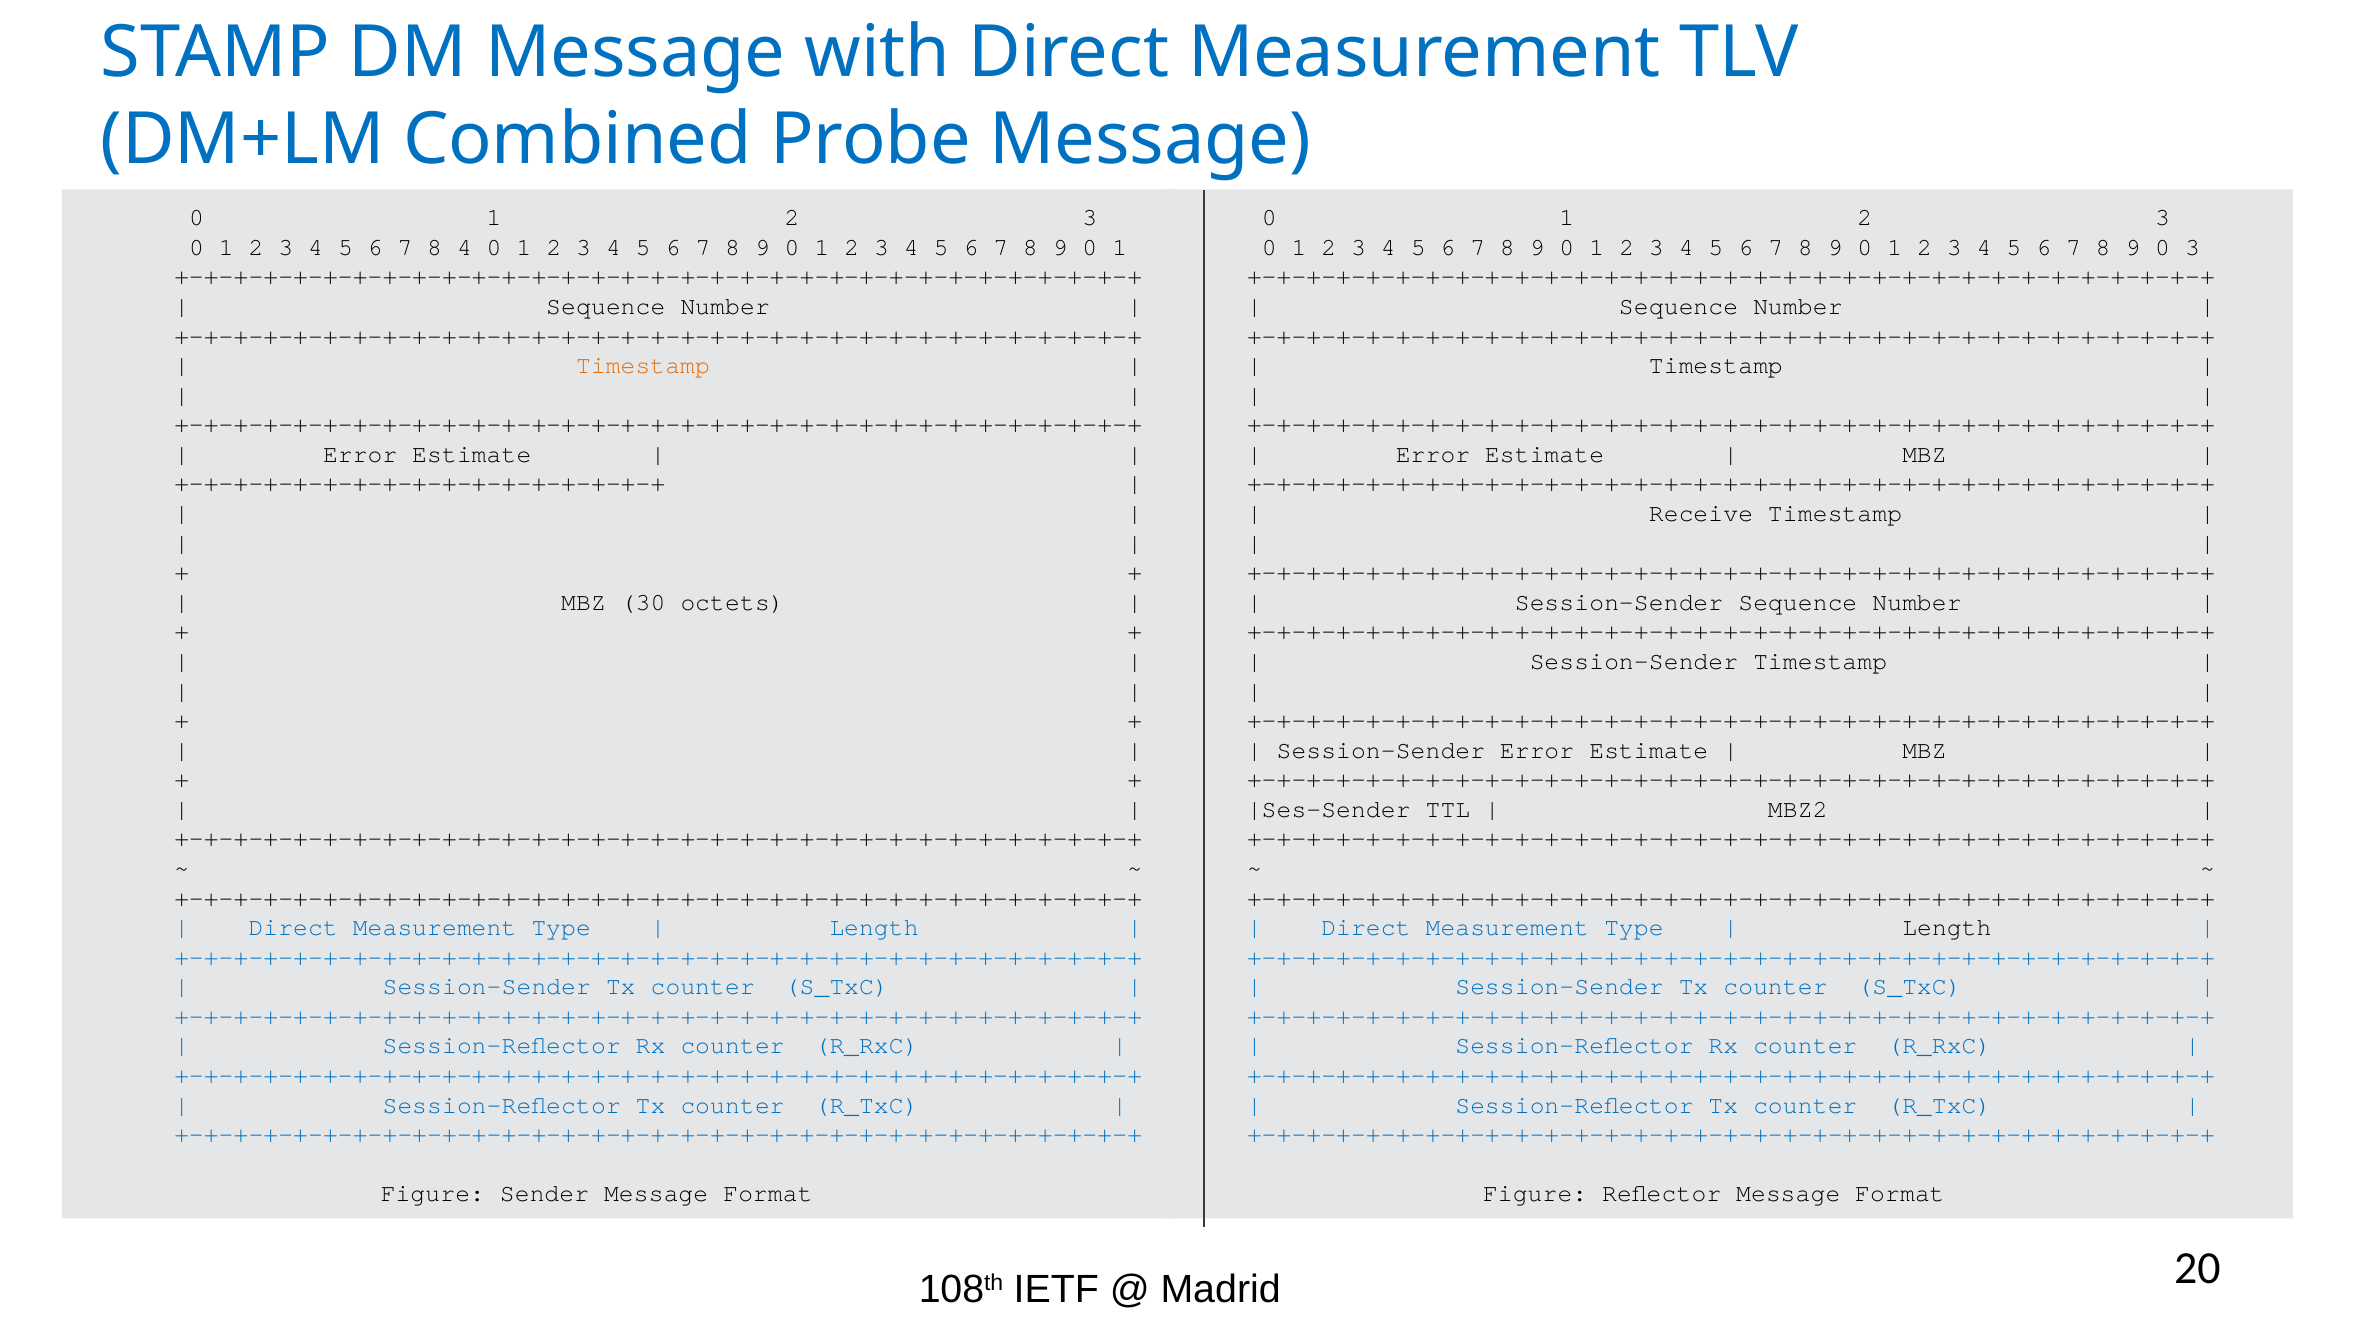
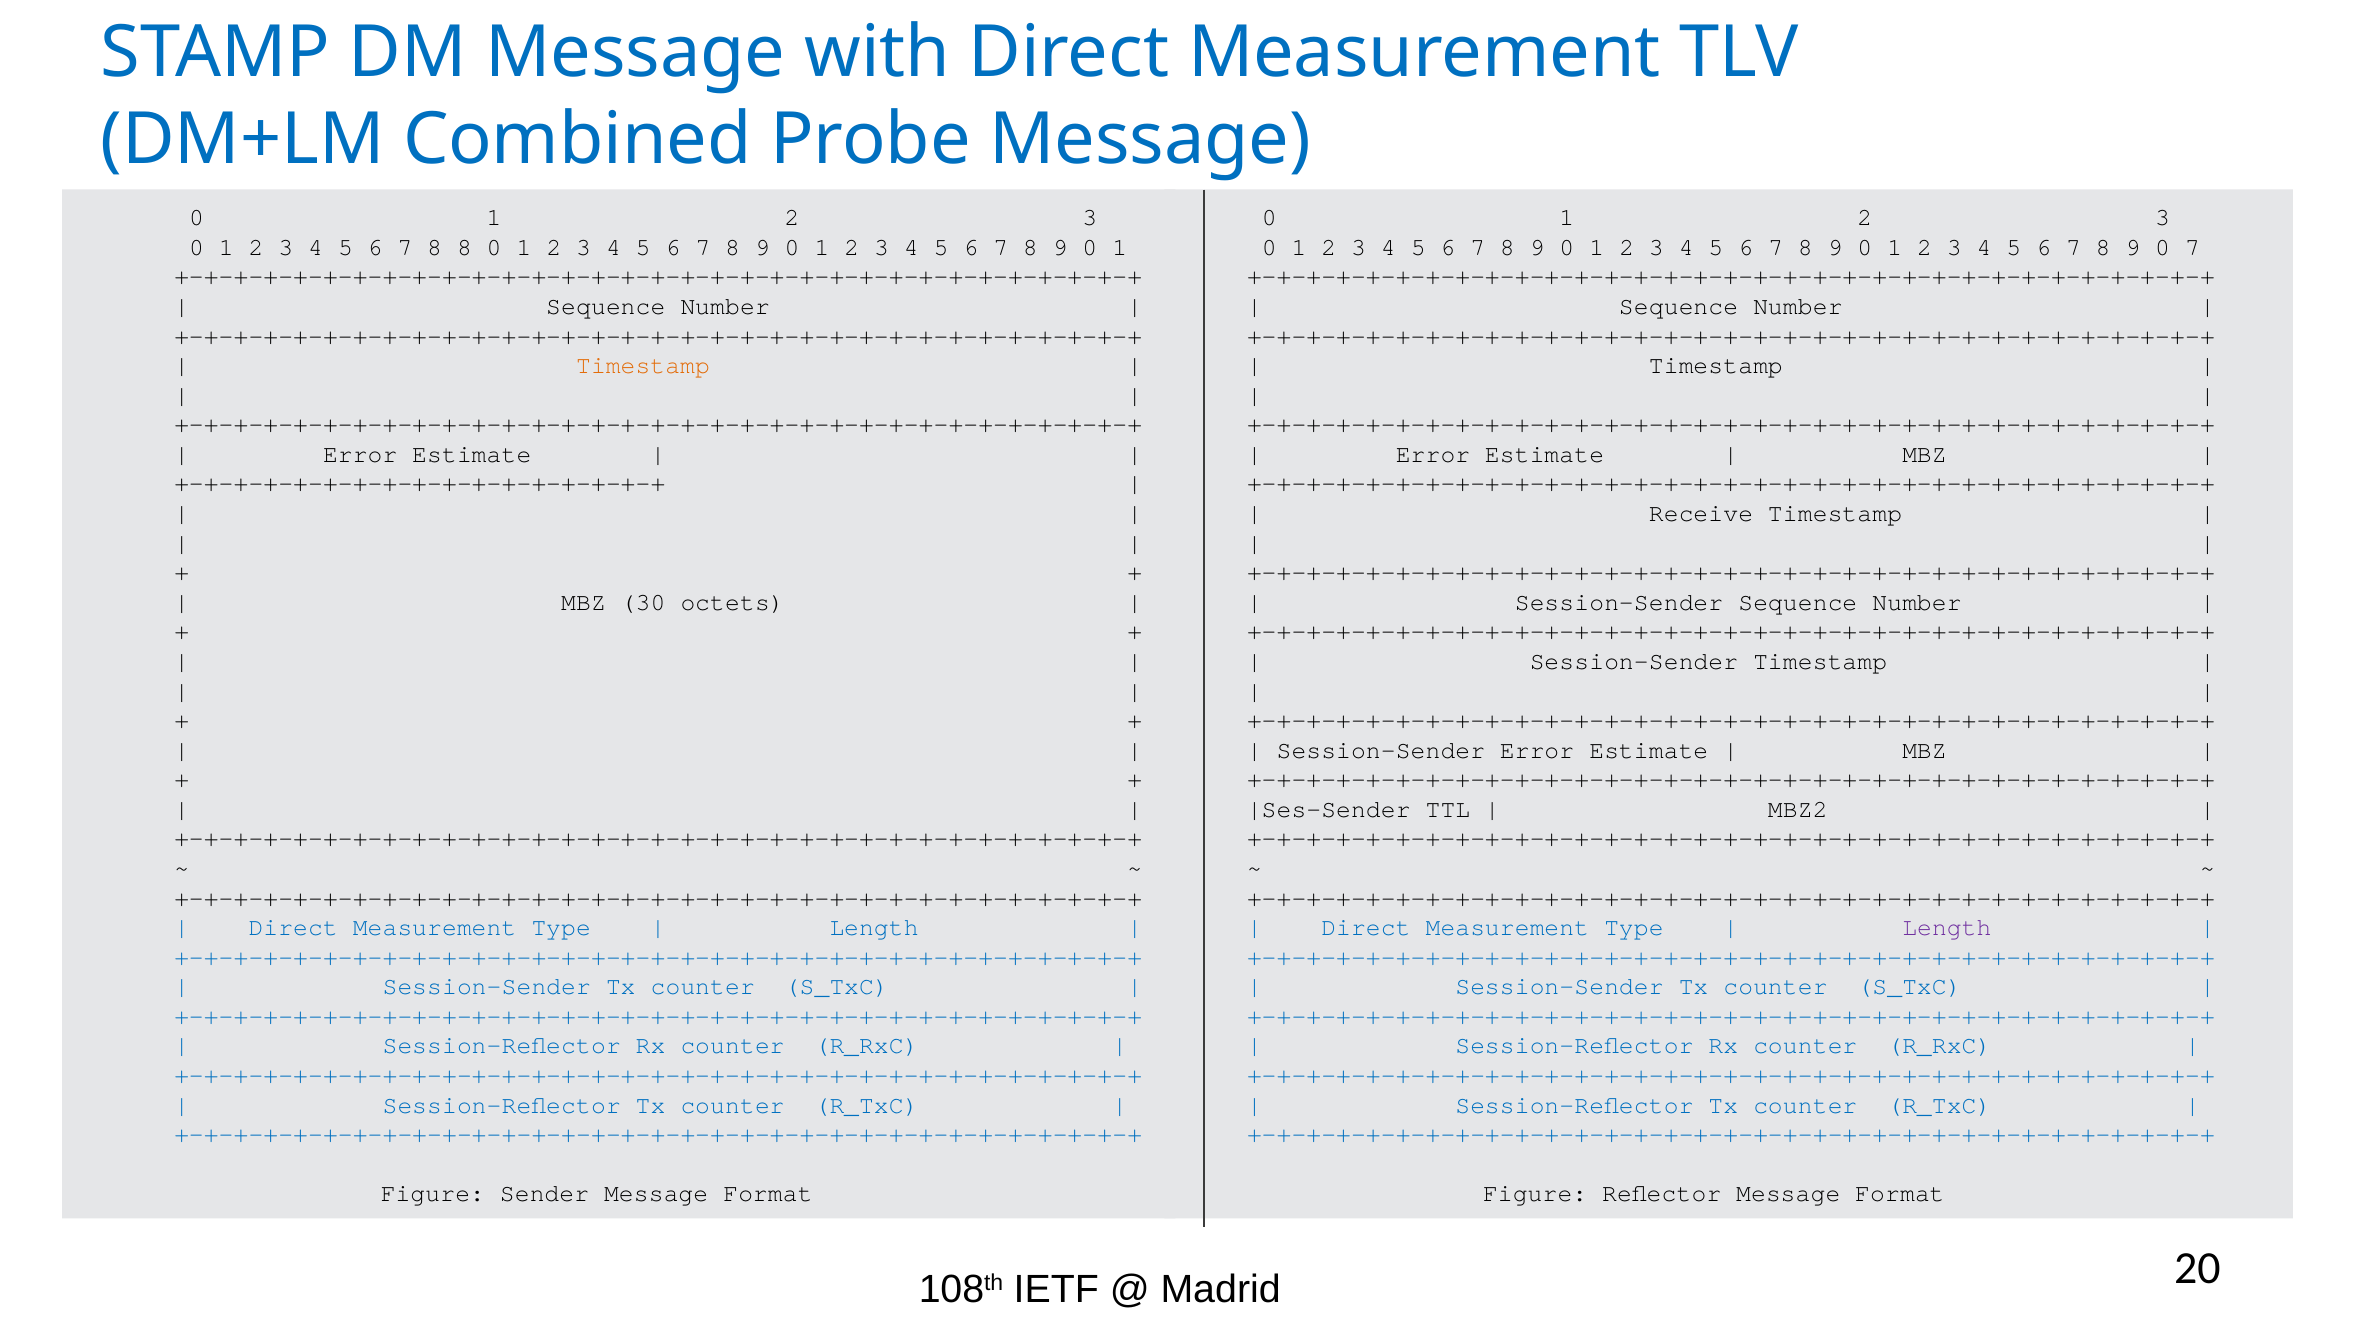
8 4: 4 -> 8 (465, 247)
0 3: 3 -> 7 (2193, 247)
Length colour: black -> purple (1947, 927)
